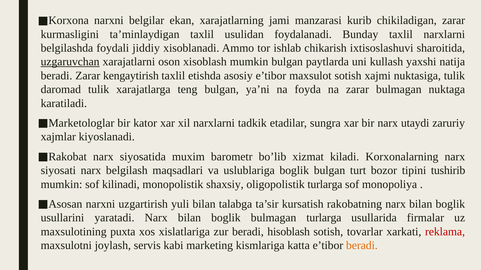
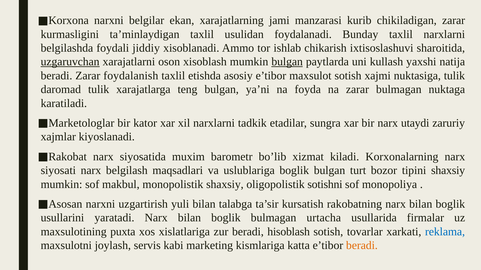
bulgan underline: none -> present (287, 62)
kengaytirish: kengaytirish -> foydalanish (131, 76)
tipini tushirib: tushirib -> shaxsiy (448, 171)
kilinadi: kilinadi -> makbul (121, 185)
oligopolistik turlarga: turlarga -> sotishni (325, 185)
bulmagan turlarga: turlarga -> urtacha (324, 218)
reklama colour: red -> blue (445, 232)
